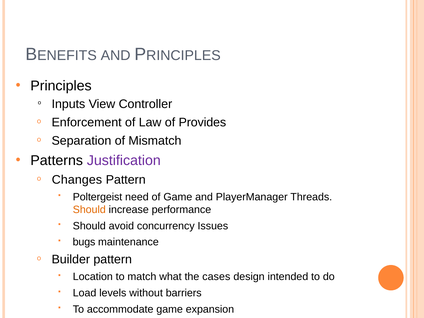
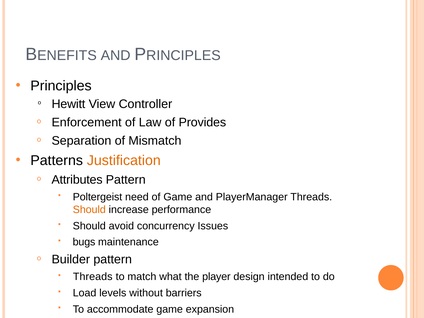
Inputs: Inputs -> Hewitt (68, 104)
Justification colour: purple -> orange (124, 160)
Changes: Changes -> Attributes (77, 180)
Location: Location -> Threads (93, 277)
cases: cases -> player (216, 277)
